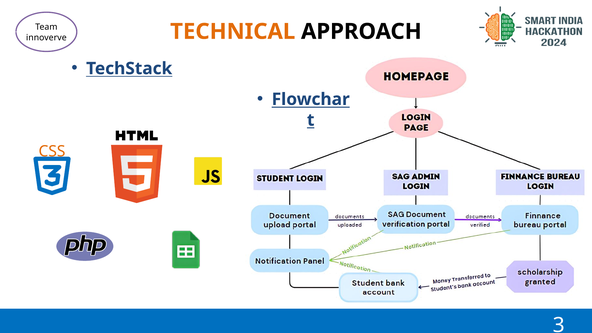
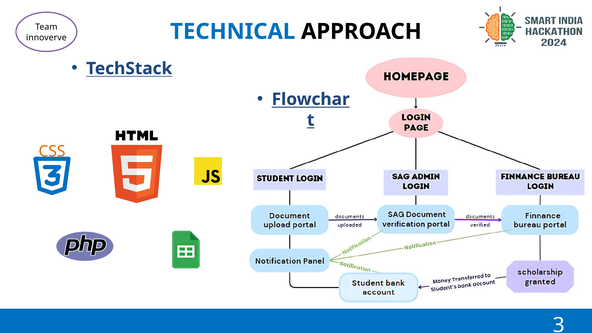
TECHNICAL colour: orange -> blue (233, 32)
